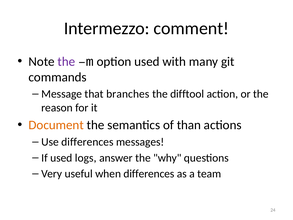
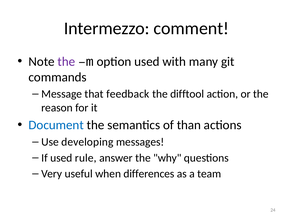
branches: branches -> feedback (128, 94)
Document colour: orange -> blue (56, 125)
Use differences: differences -> developing (87, 142)
logs: logs -> rule (86, 158)
